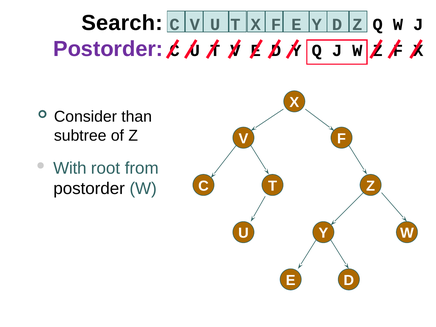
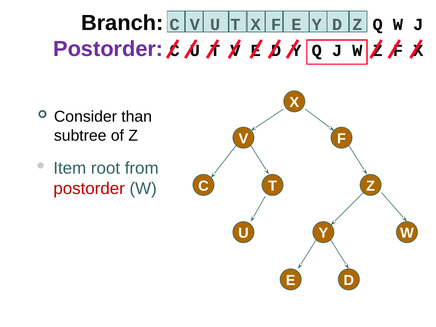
Search: Search -> Branch (122, 23)
With: With -> Item (70, 168)
postorder colour: black -> red (89, 188)
